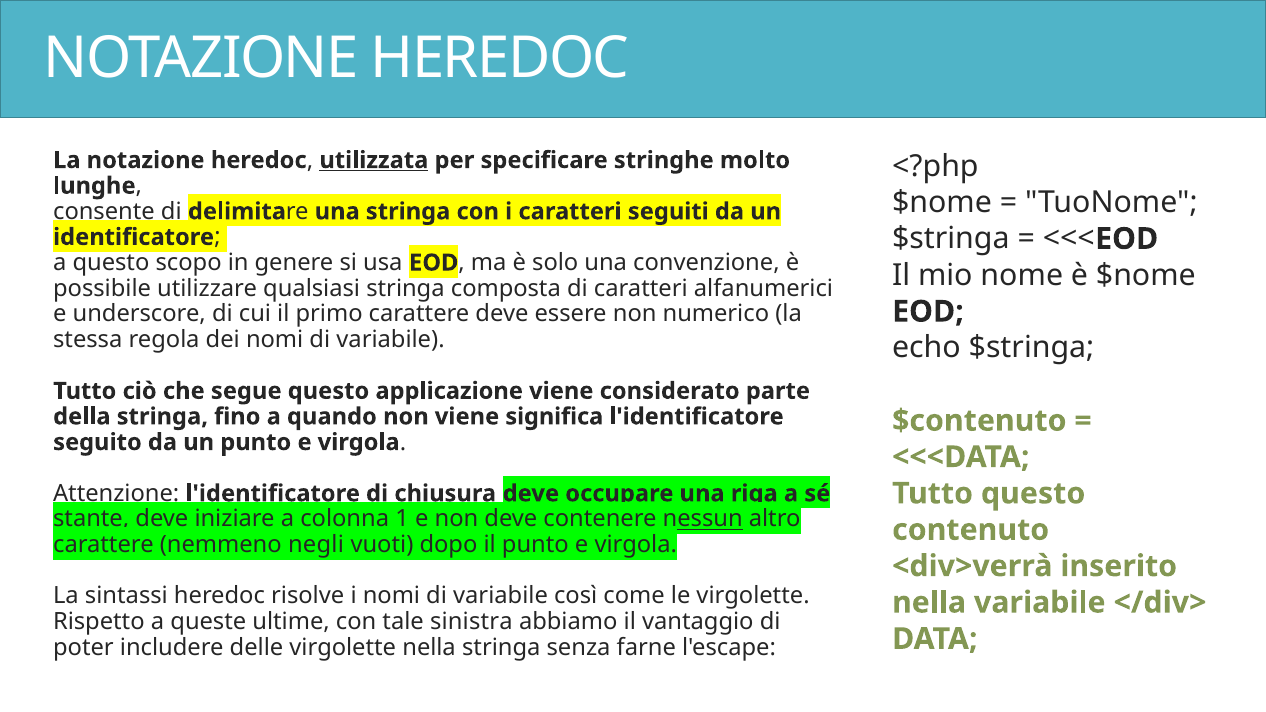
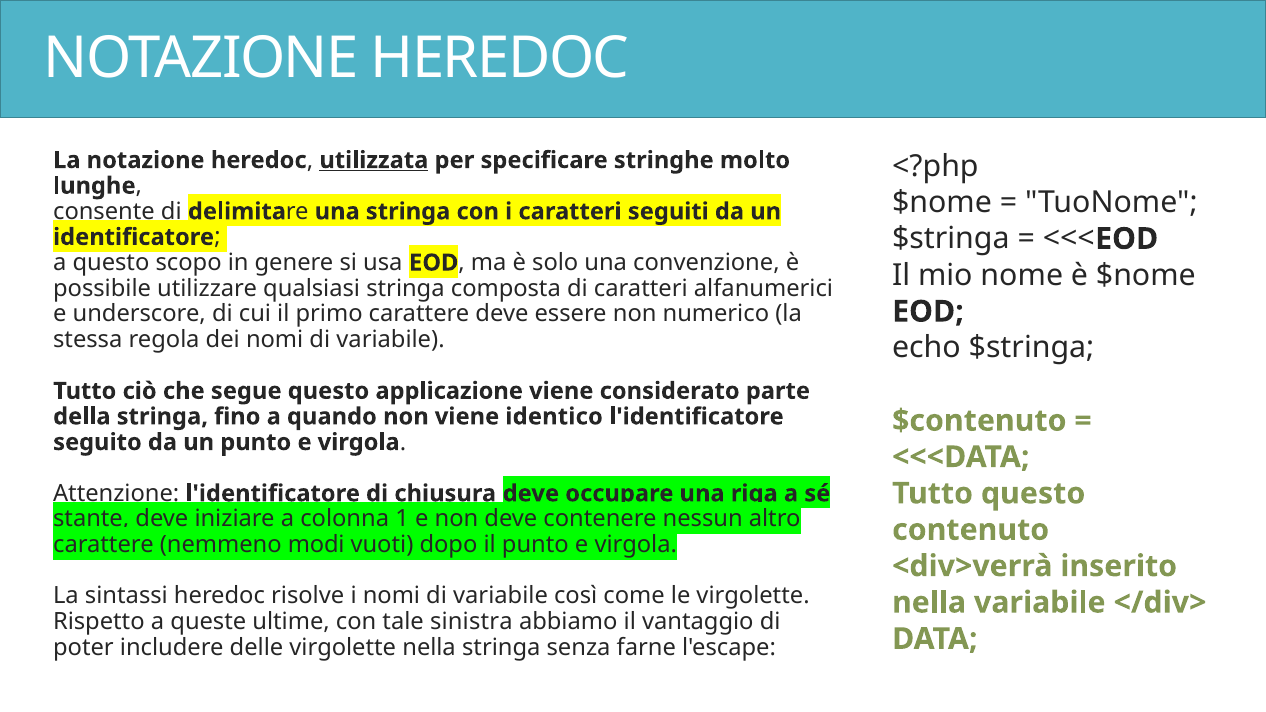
significa: significa -> identico (554, 417)
nessun underline: present -> none (703, 519)
negli: negli -> modi (316, 545)
